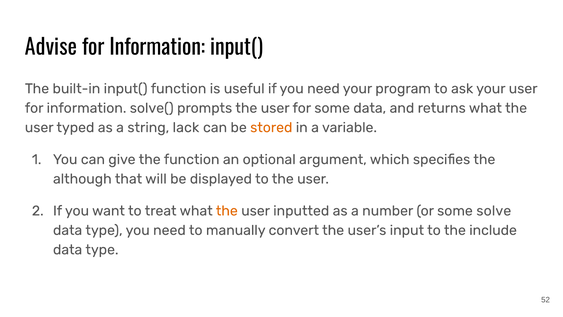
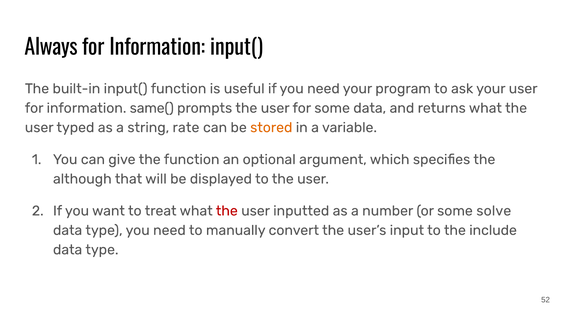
Advise: Advise -> Always (51, 48)
solve(: solve( -> same( (152, 108)
lack: lack -> rate (186, 127)
the colour: orange -> red (227, 211)
